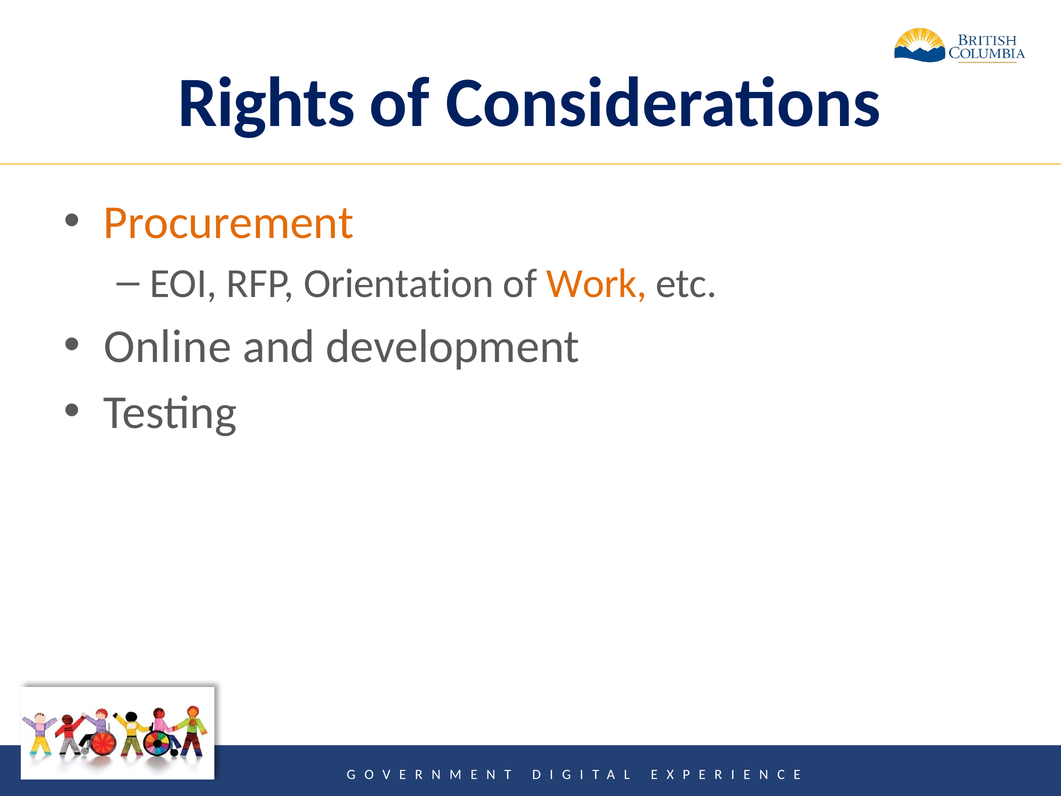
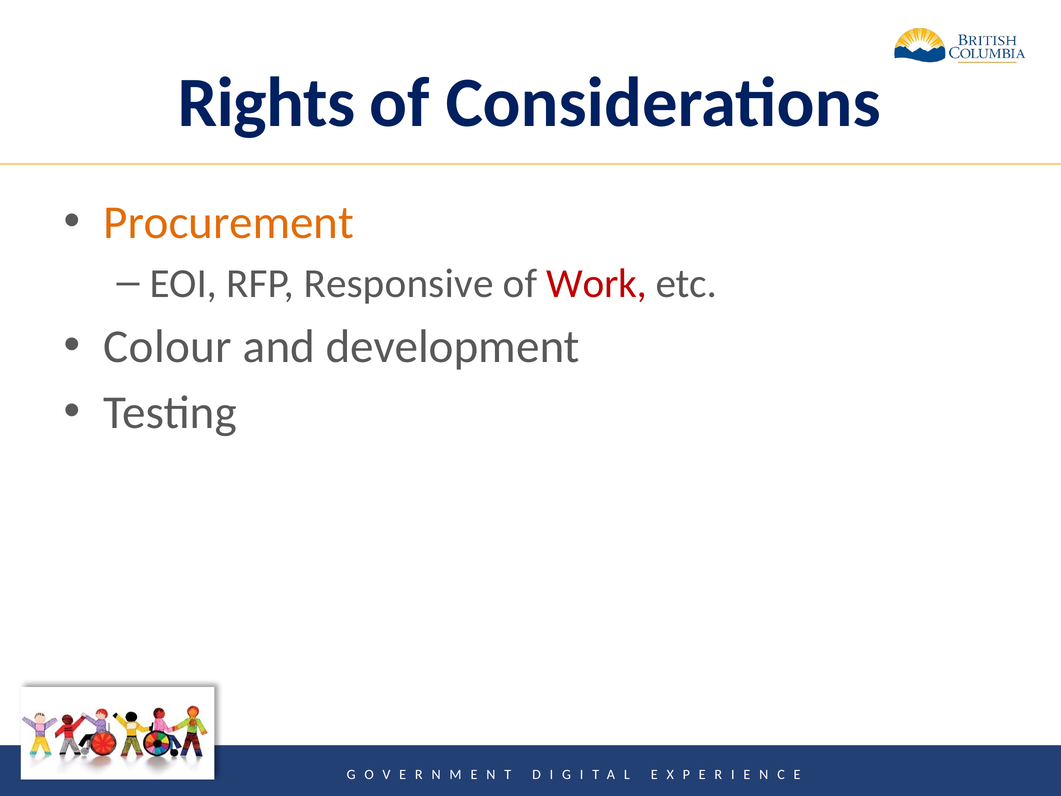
Orientation: Orientation -> Responsive (399, 284)
Work colour: orange -> red (597, 284)
Online: Online -> Colour (168, 346)
